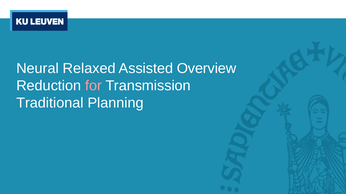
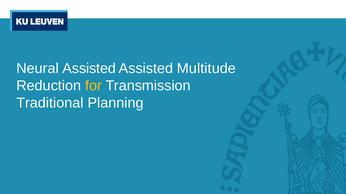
Neural Relaxed: Relaxed -> Assisted (89, 69)
Overview: Overview -> Multitude (206, 69)
for colour: pink -> yellow (94, 86)
